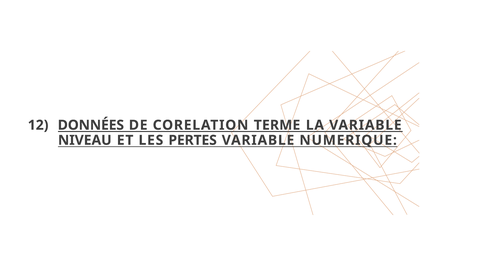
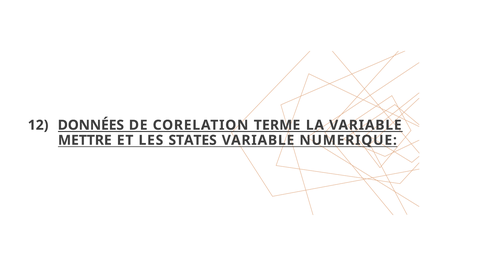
NIVEAU: NIVEAU -> METTRE (85, 140)
PERTES: PERTES -> STATES (193, 140)
